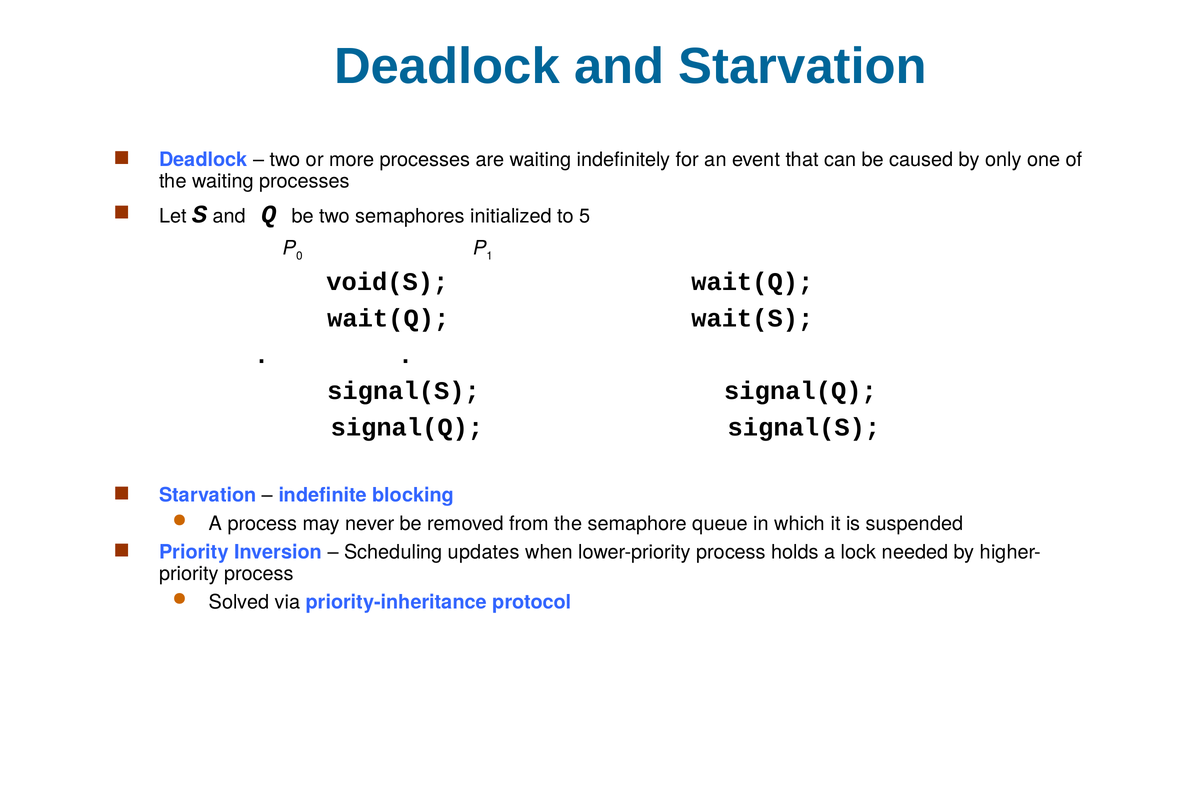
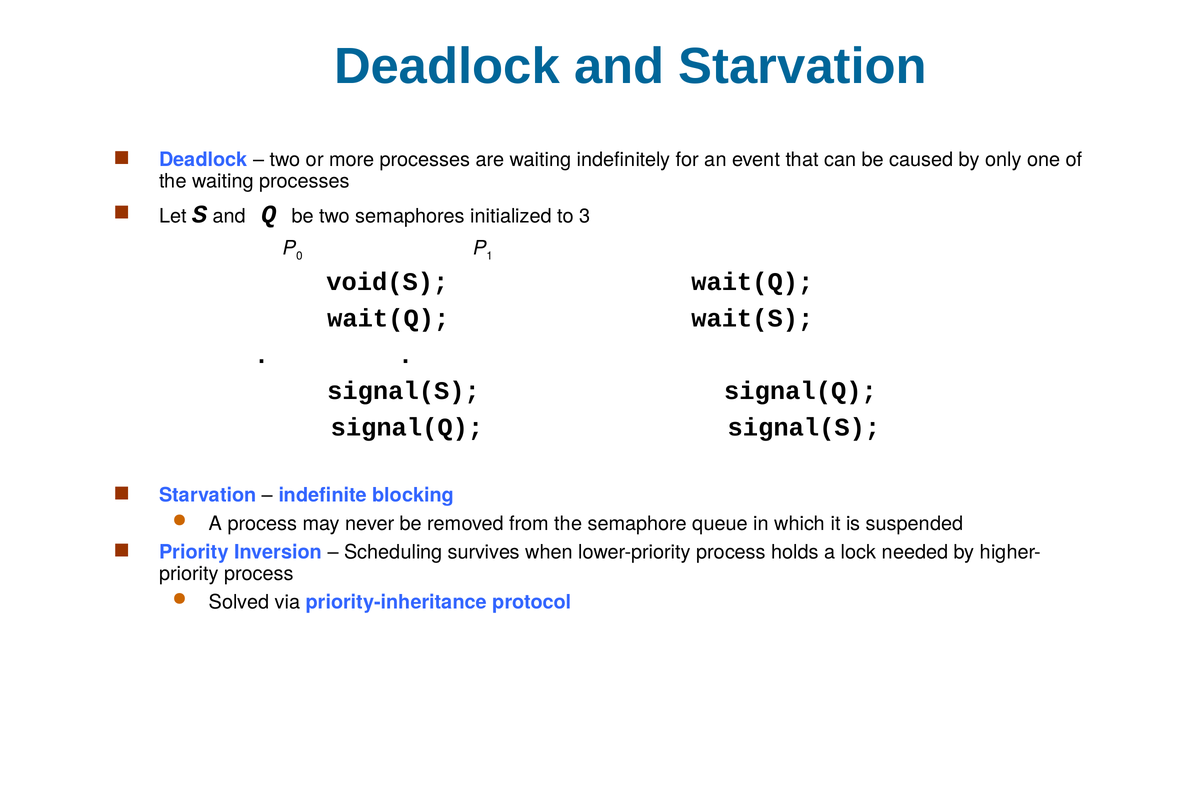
5: 5 -> 3 (585, 216)
updates: updates -> survives (484, 552)
